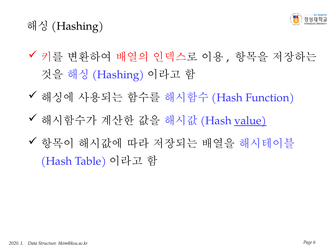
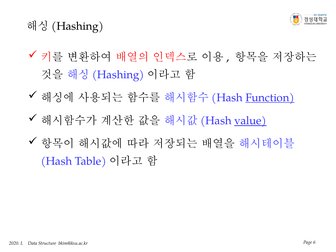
Function underline: none -> present (270, 98)
